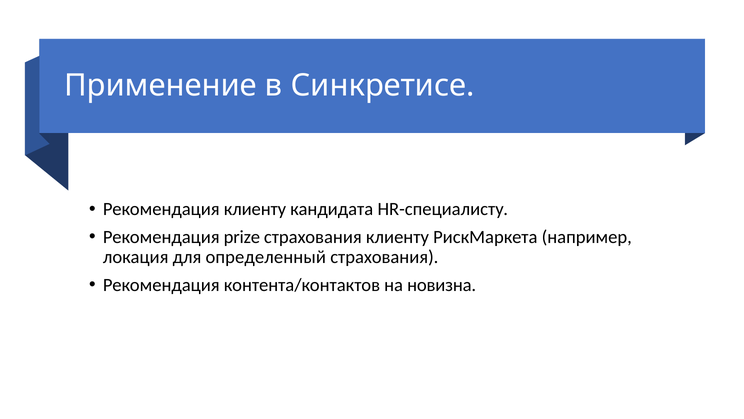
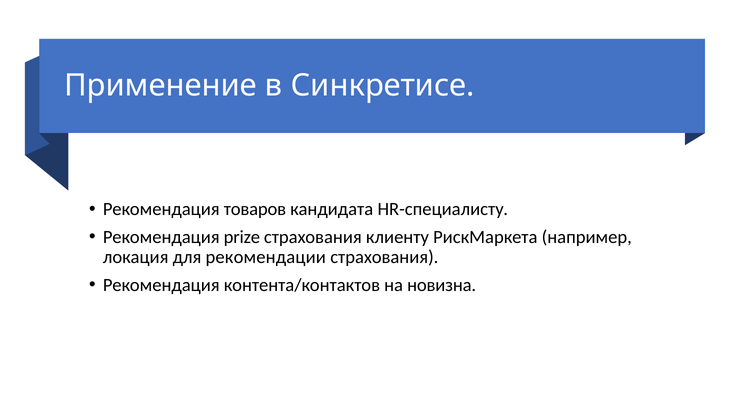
Рекомендация клиенту: клиенту -> товаров (255, 209)
определенный: определенный -> рекомендации (266, 257)
